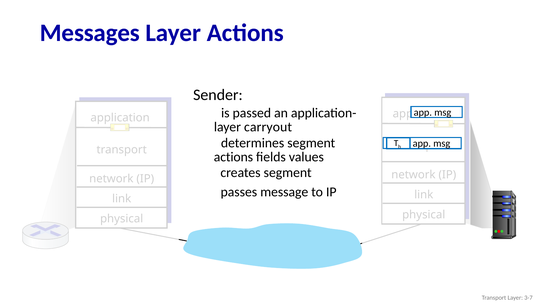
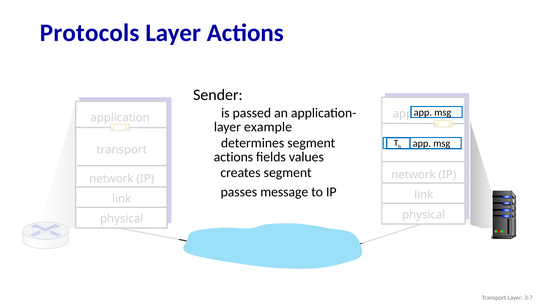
Messages: Messages -> Protocols (90, 33)
carryout: carryout -> example (268, 127)
